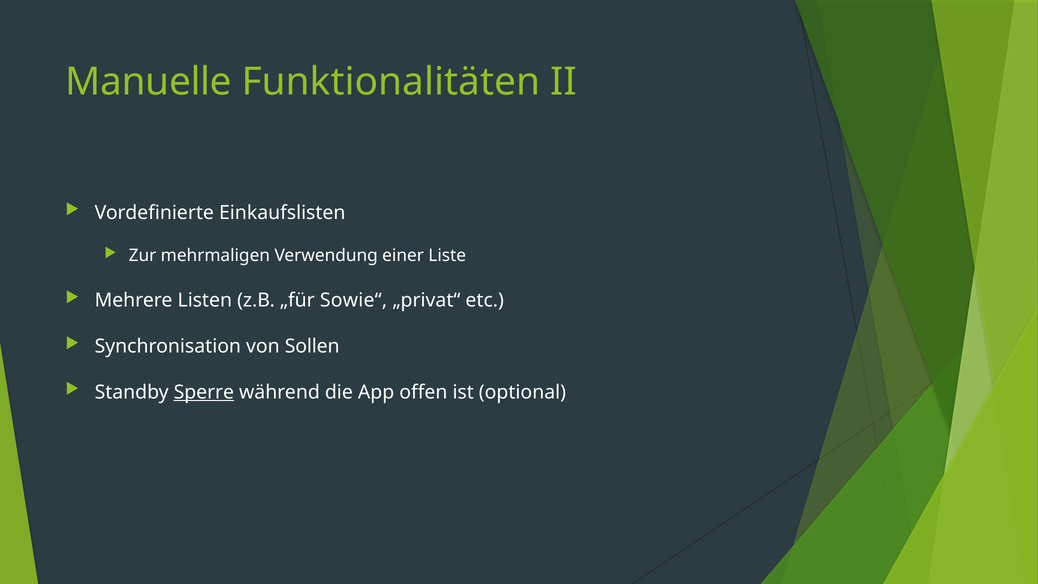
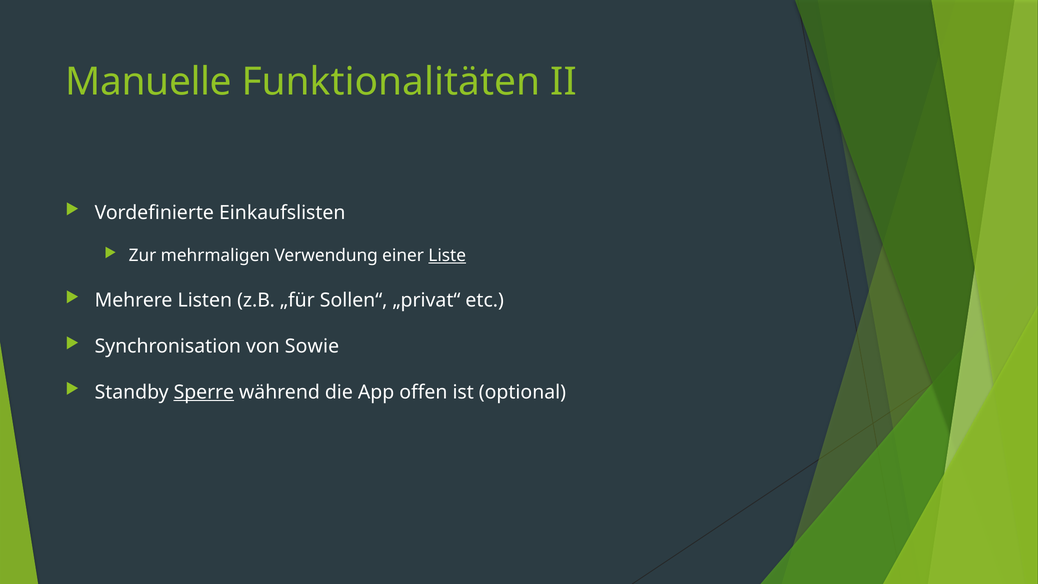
Liste underline: none -> present (447, 256)
Sowie“: Sowie“ -> Sollen“ (354, 300)
Sollen: Sollen -> Sowie (312, 346)
